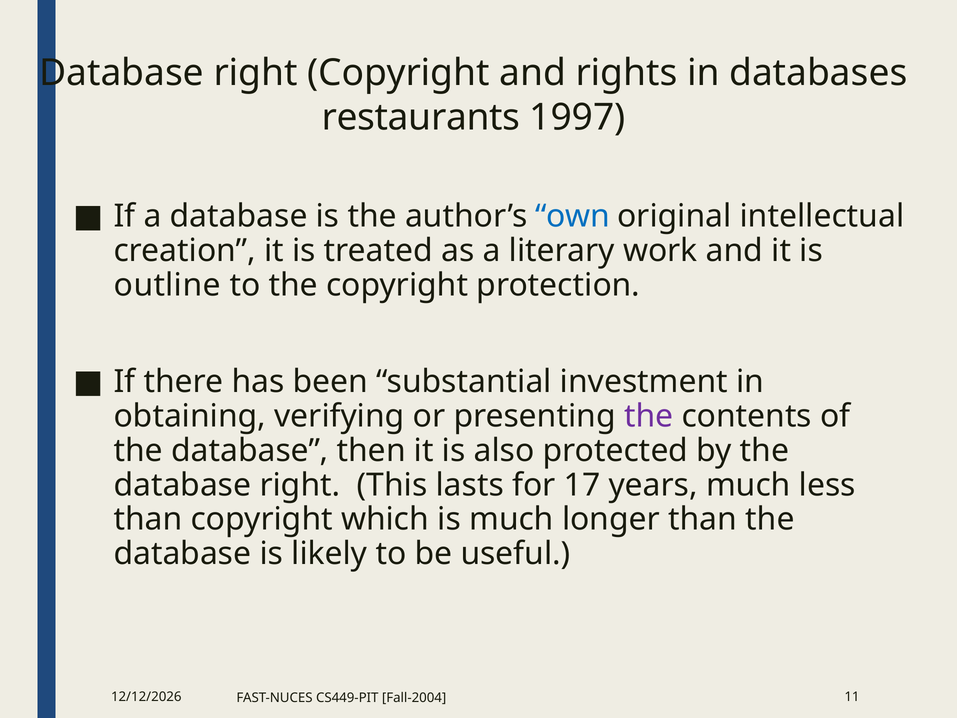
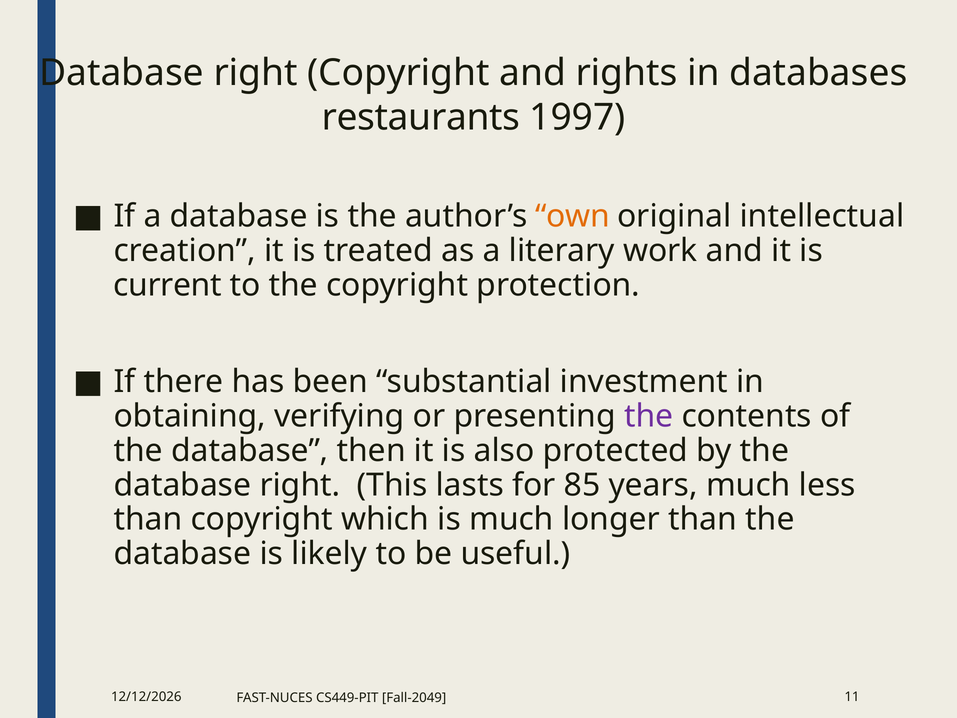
own colour: blue -> orange (573, 216)
outline: outline -> current (168, 285)
17: 17 -> 85 (582, 485)
Fall-2004: Fall-2004 -> Fall-2049 (414, 697)
